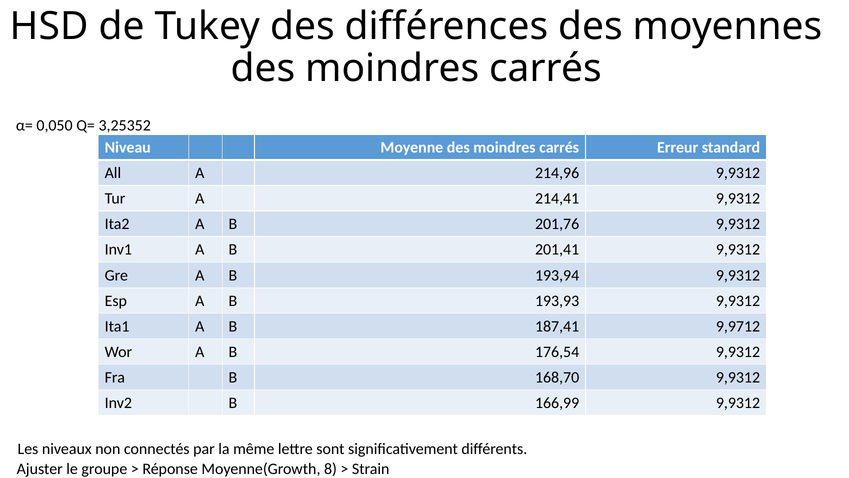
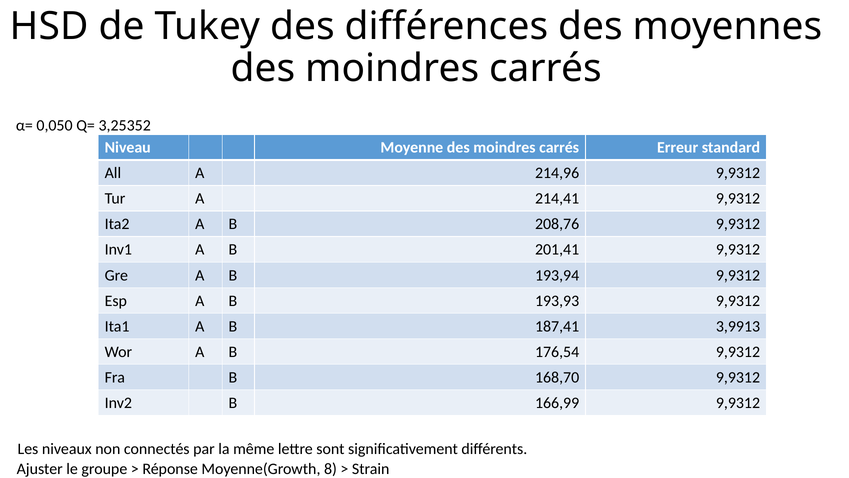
201,76: 201,76 -> 208,76 (557, 224)
9,9712: 9,9712 -> 3,9913 (738, 326)
